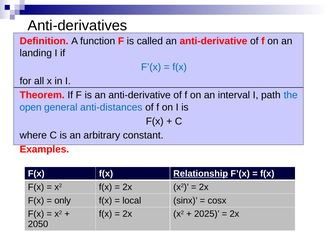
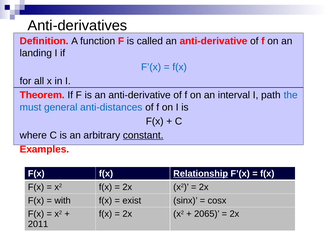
open: open -> must (31, 107)
constant underline: none -> present (143, 135)
only: only -> with (63, 201)
local: local -> exist (132, 201)
2025: 2025 -> 2065 (207, 214)
2050: 2050 -> 2011 (38, 224)
